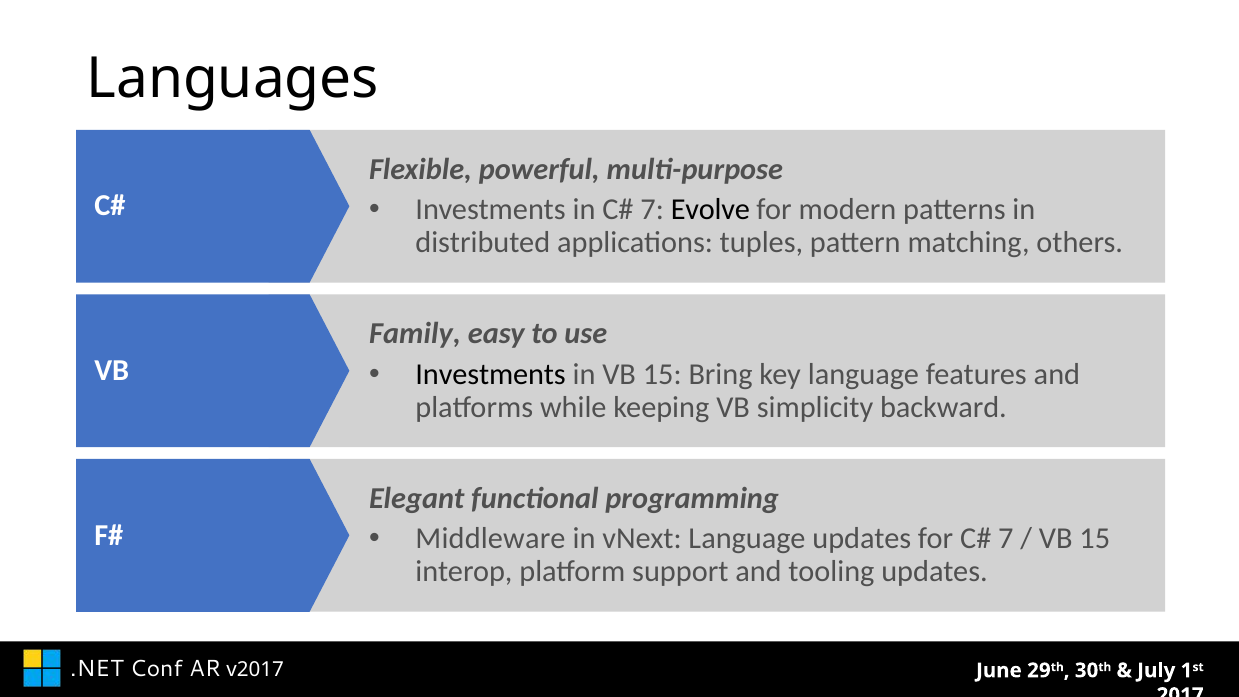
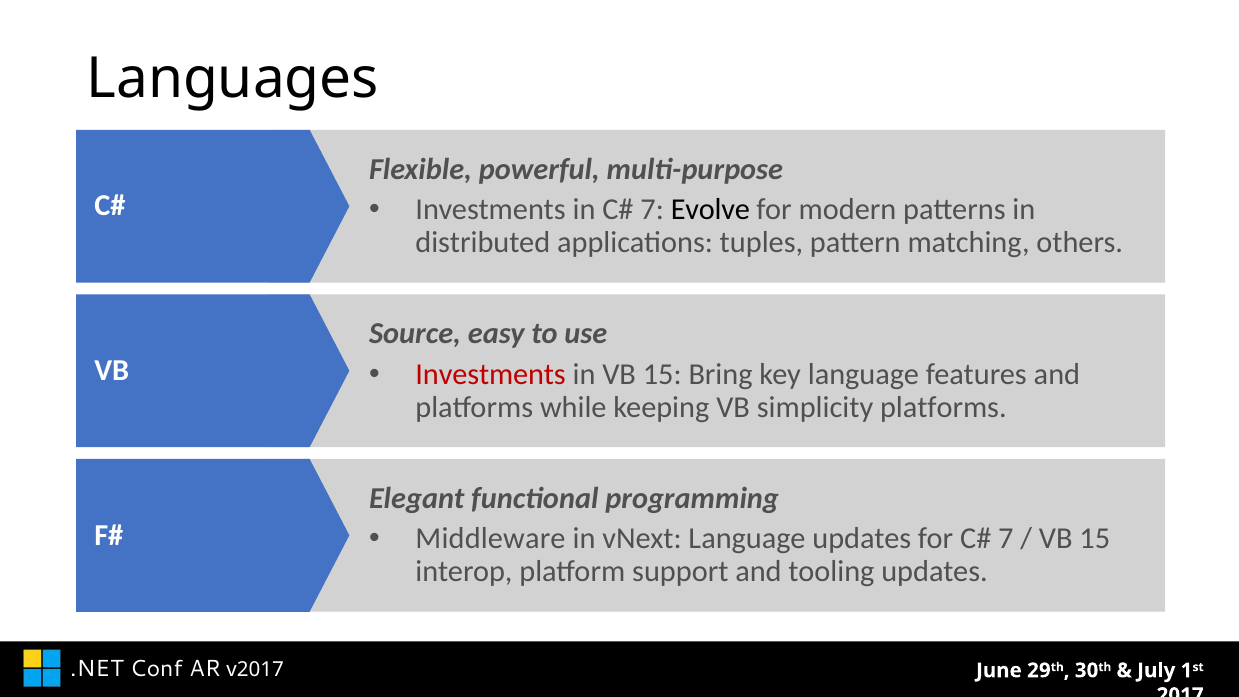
Family: Family -> Source (415, 334)
Investments colour: black -> red (491, 374)
simplicity backward: backward -> platforms (943, 407)
